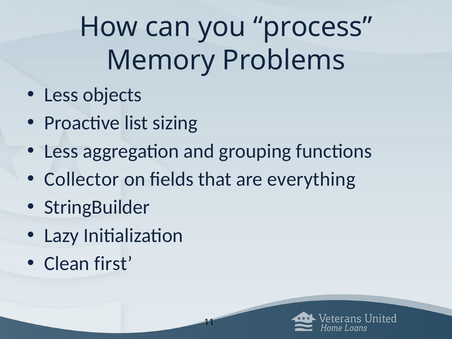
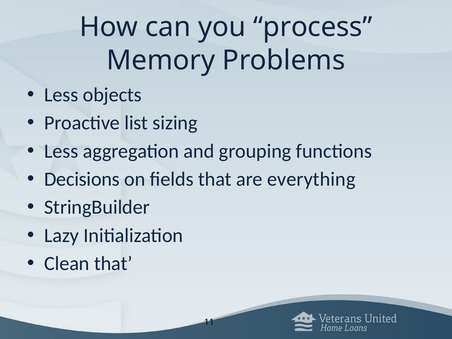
Collector: Collector -> Decisions (82, 179)
Clean first: first -> that (113, 264)
